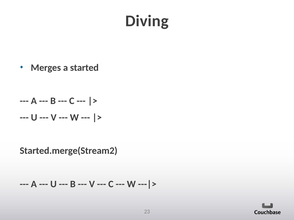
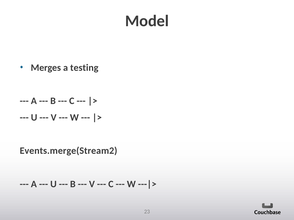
Diving: Diving -> Model (147, 21)
started: started -> testing (84, 68)
Started.merge(Stream2: Started.merge(Stream2 -> Events.merge(Stream2 (68, 151)
